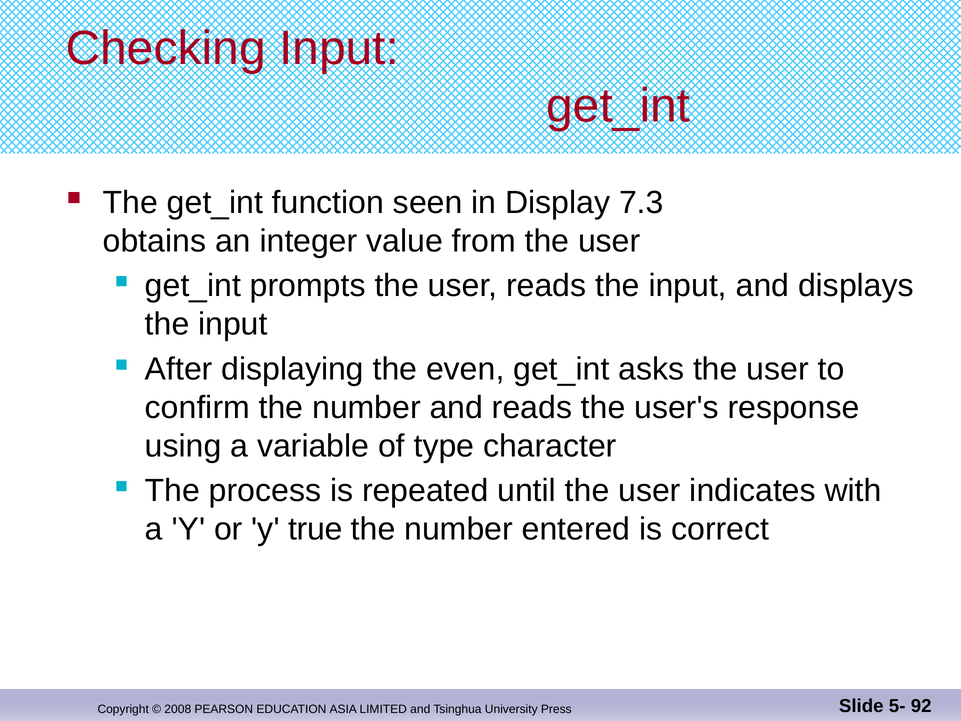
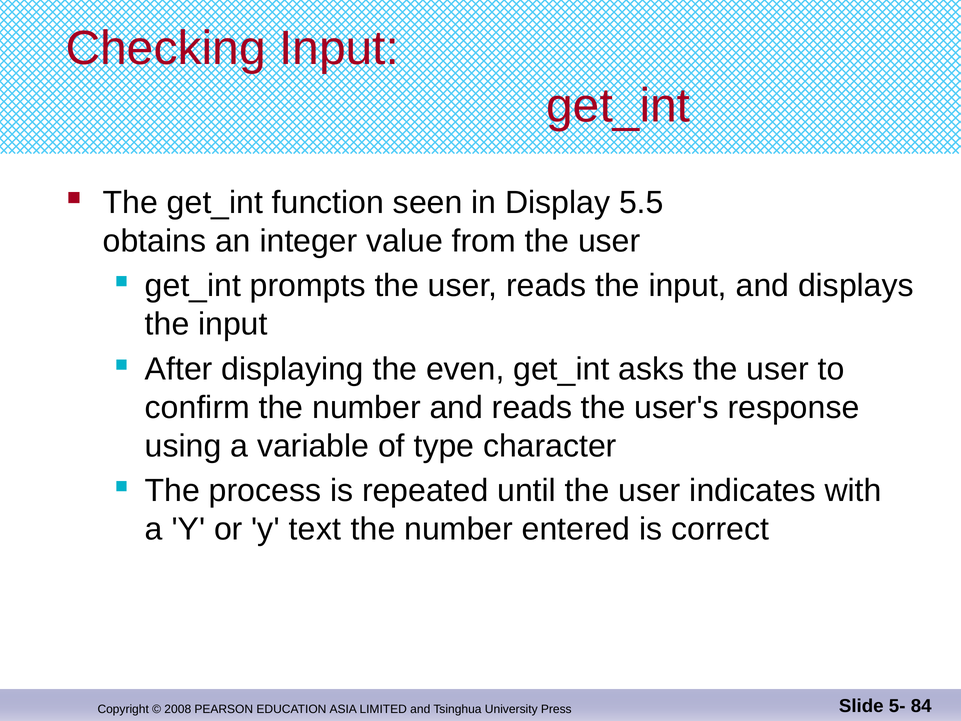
7.3: 7.3 -> 5.5 (641, 202)
true: true -> text (315, 529)
92: 92 -> 84 (921, 706)
